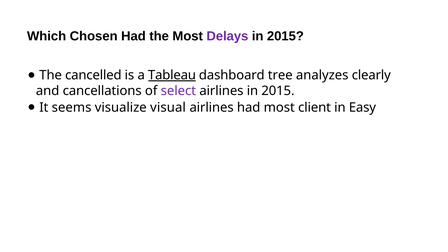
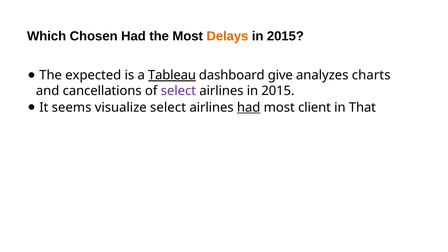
Delays colour: purple -> orange (227, 36)
cancelled: cancelled -> expected (93, 75)
tree: tree -> give (280, 75)
clearly: clearly -> charts (371, 75)
visualize visual: visual -> select (168, 107)
had underline: none -> present (249, 107)
Easy: Easy -> That (362, 107)
